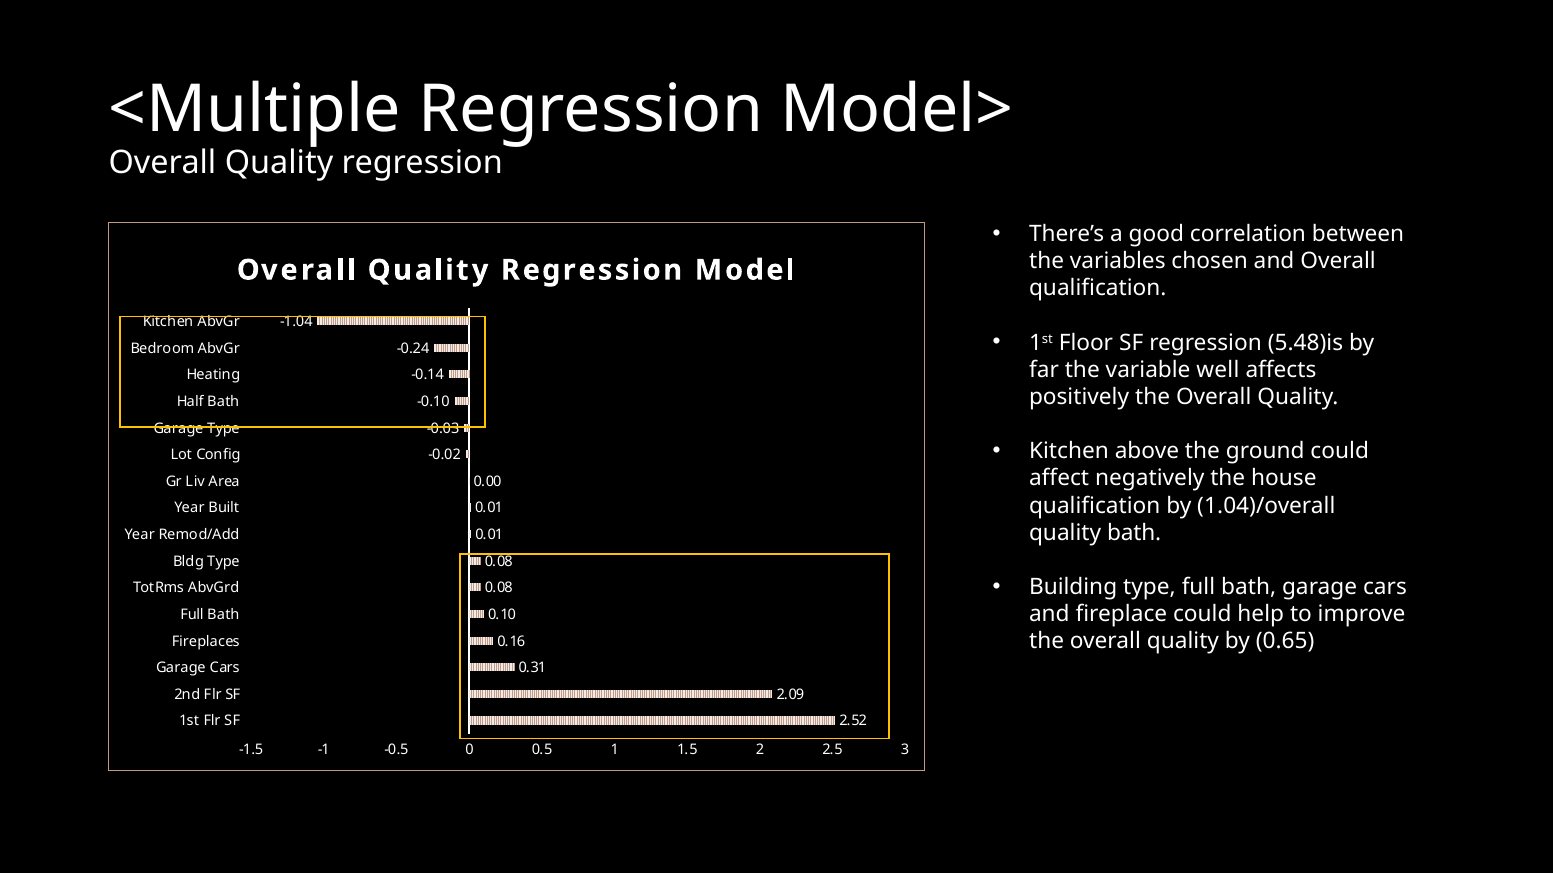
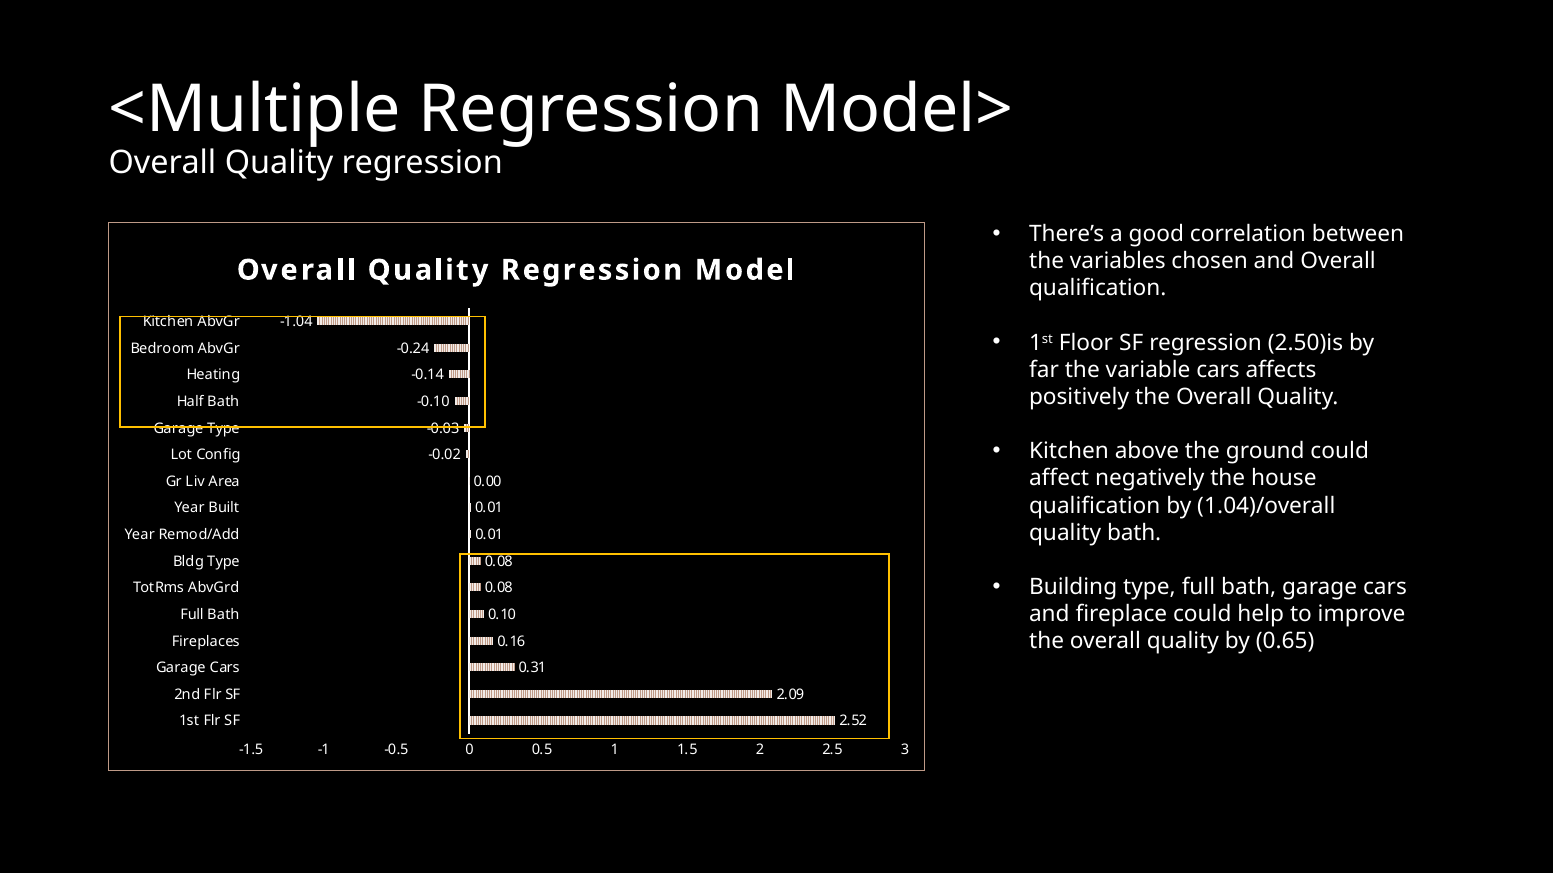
5.48)is: 5.48)is -> 2.50)is (1305, 343)
variable well: well -> cars (1218, 370)
